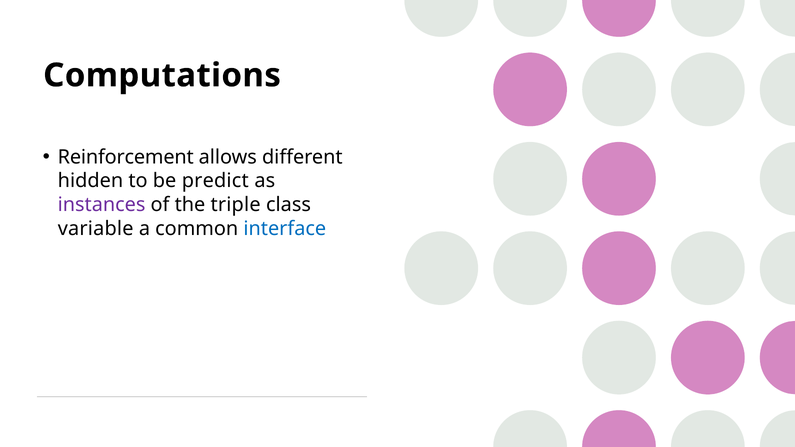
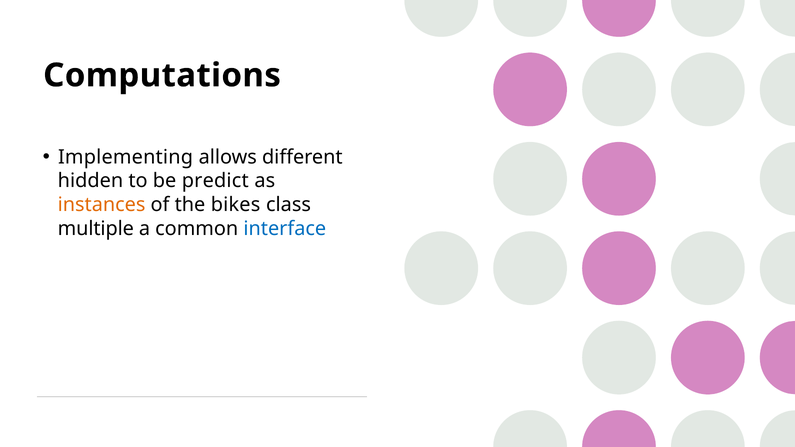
Reinforcement: Reinforcement -> Implementing (126, 157)
instances colour: purple -> orange (102, 205)
triple: triple -> bikes (236, 205)
variable: variable -> multiple (96, 229)
